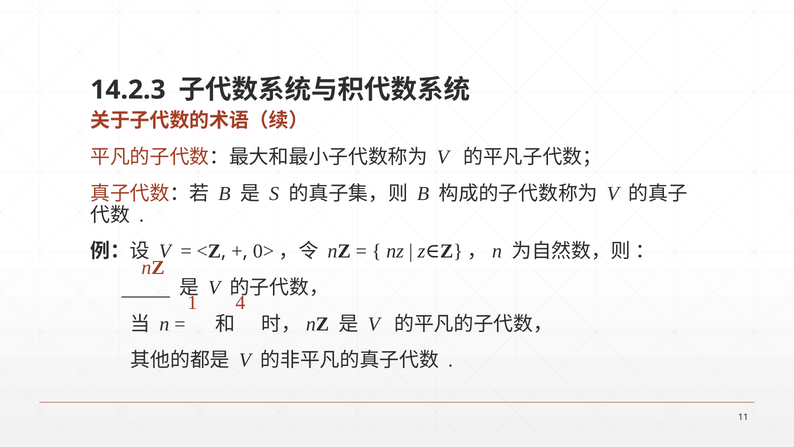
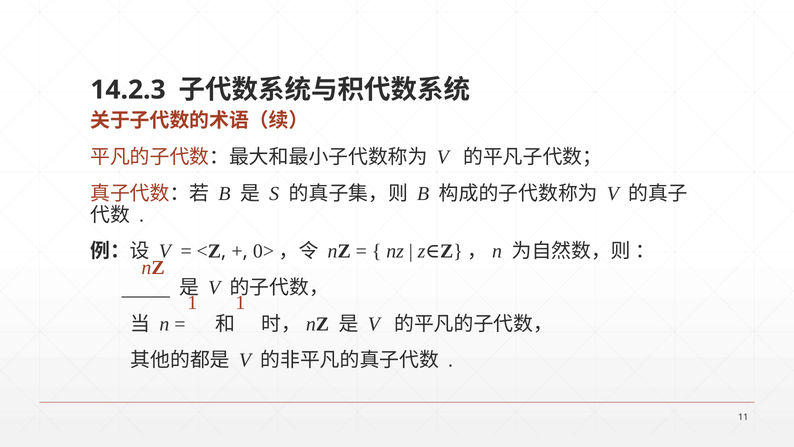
1 4: 4 -> 1 (240, 302)
